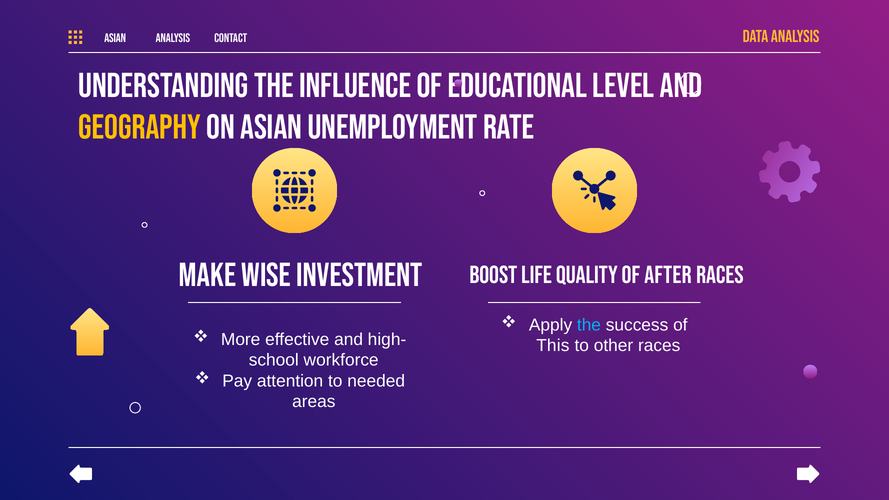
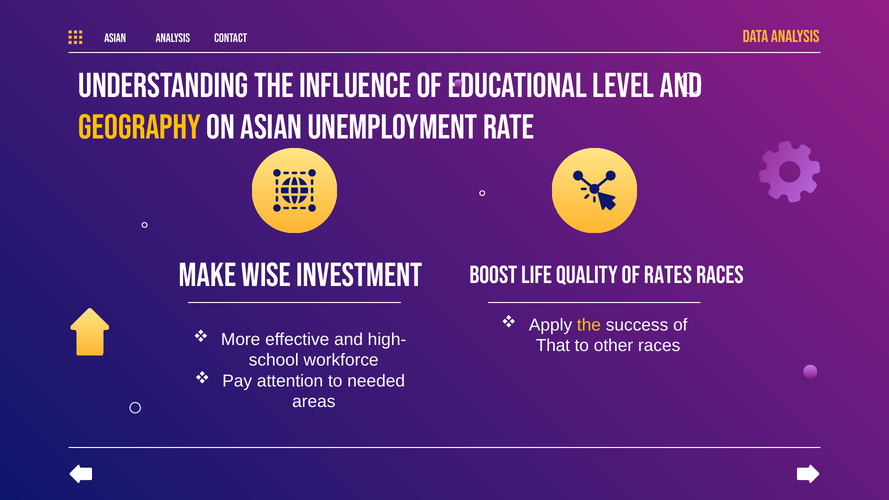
after: after -> rates (668, 275)
the colour: light blue -> yellow (589, 325)
This: This -> That (553, 346)
